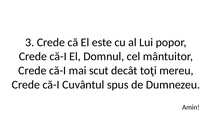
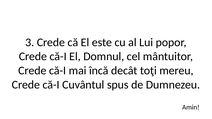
scut: scut -> încă (99, 71)
